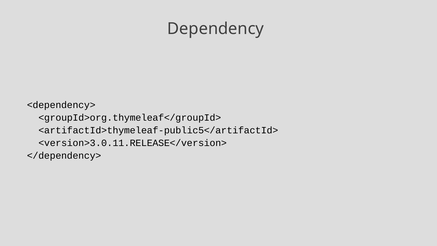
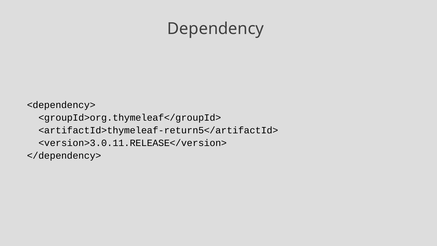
<artifactId>thymeleaf-public5</artifactId>: <artifactId>thymeleaf-public5</artifactId> -> <artifactId>thymeleaf-return5</artifactId> (158, 130)
